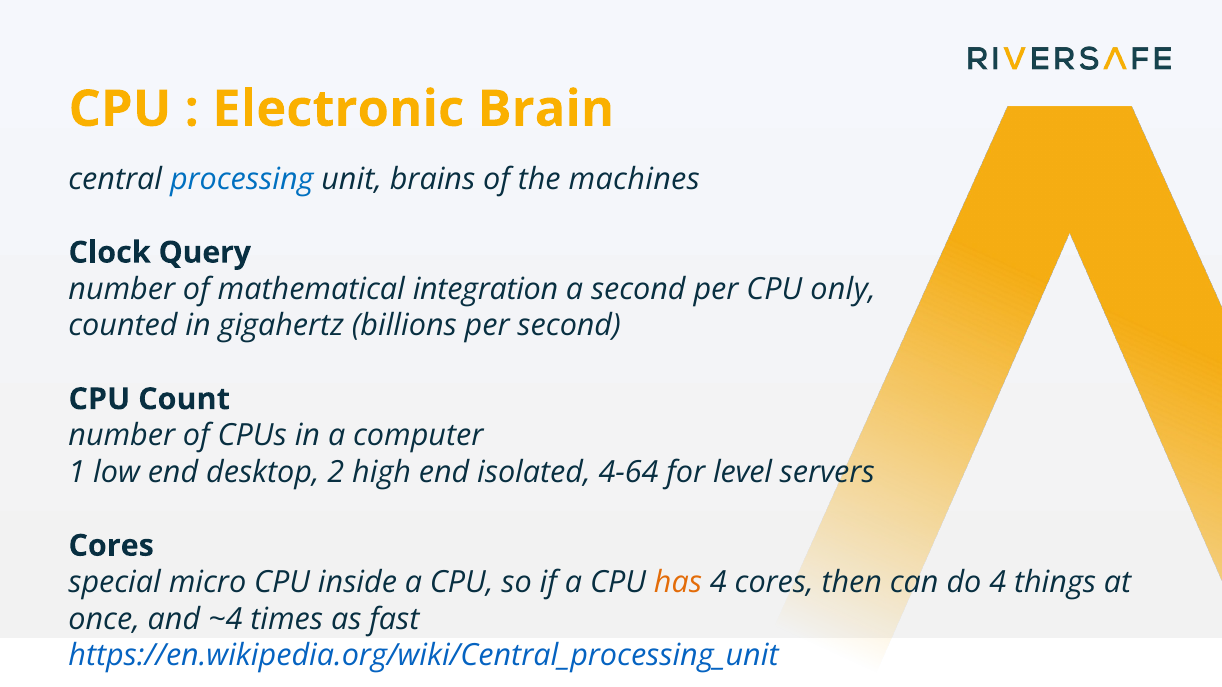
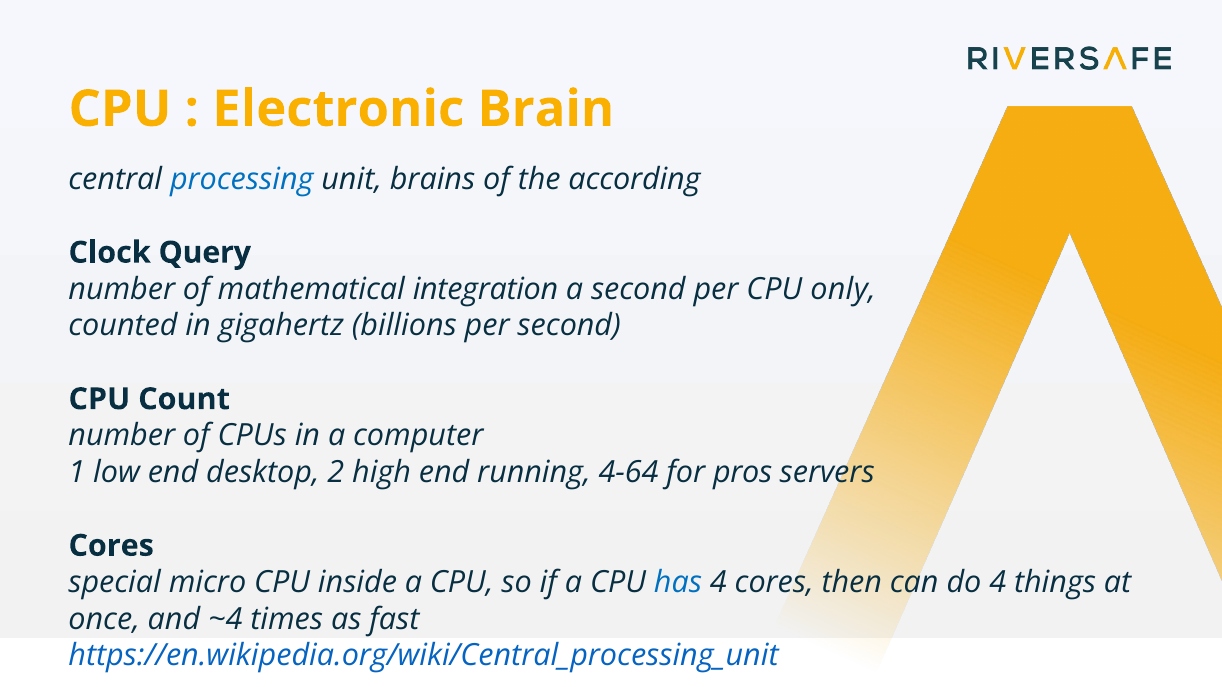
machines: machines -> according (635, 179)
isolated: isolated -> running (534, 473)
level: level -> pros (743, 473)
has colour: orange -> blue (678, 583)
